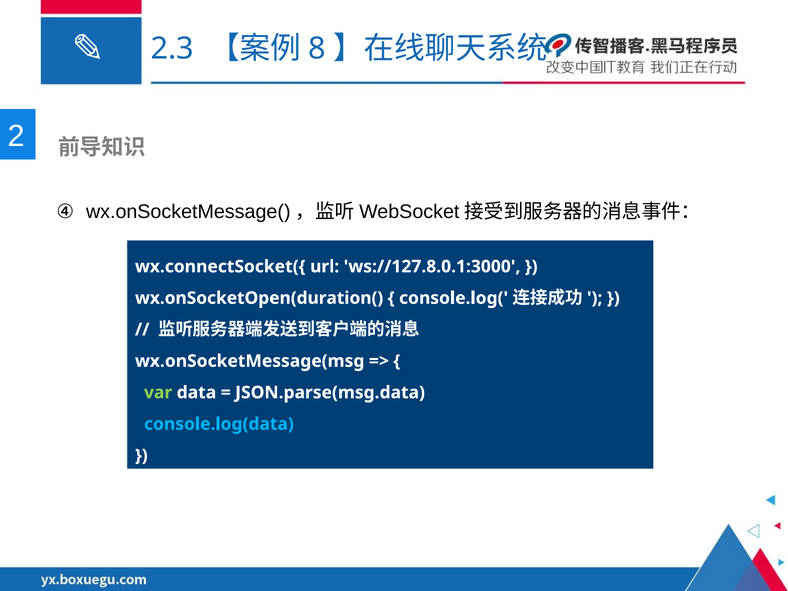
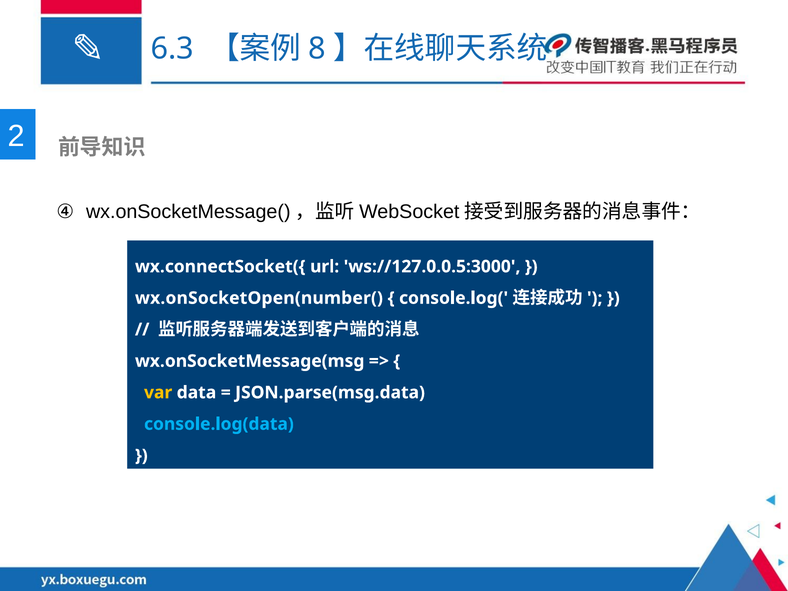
2.3: 2.3 -> 6.3 (172, 49)
ws://127.8.0.1:3000: ws://127.8.0.1:3000 -> ws://127.0.0.5:3000 (432, 267)
wx.onSocketOpen(duration(: wx.onSocketOpen(duration( -> wx.onSocketOpen(number( (259, 298)
var colour: light green -> yellow (158, 393)
